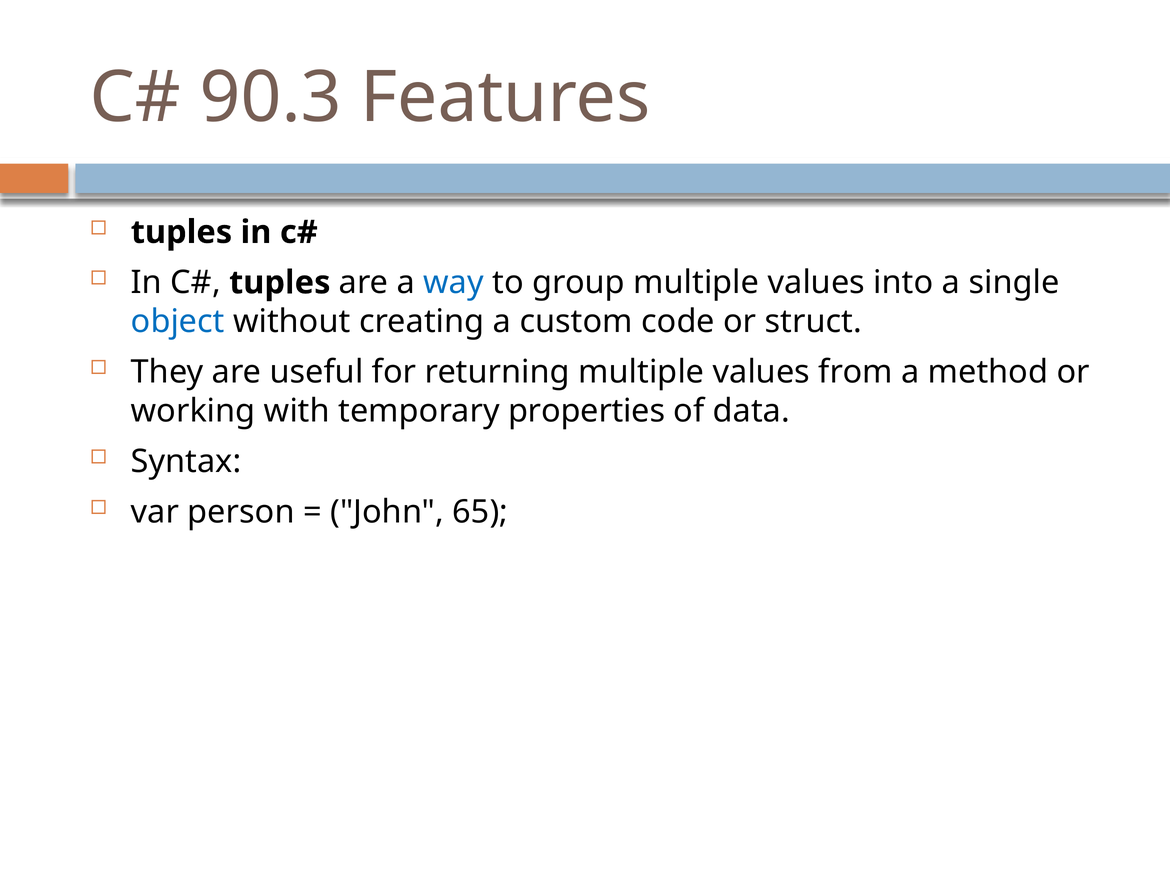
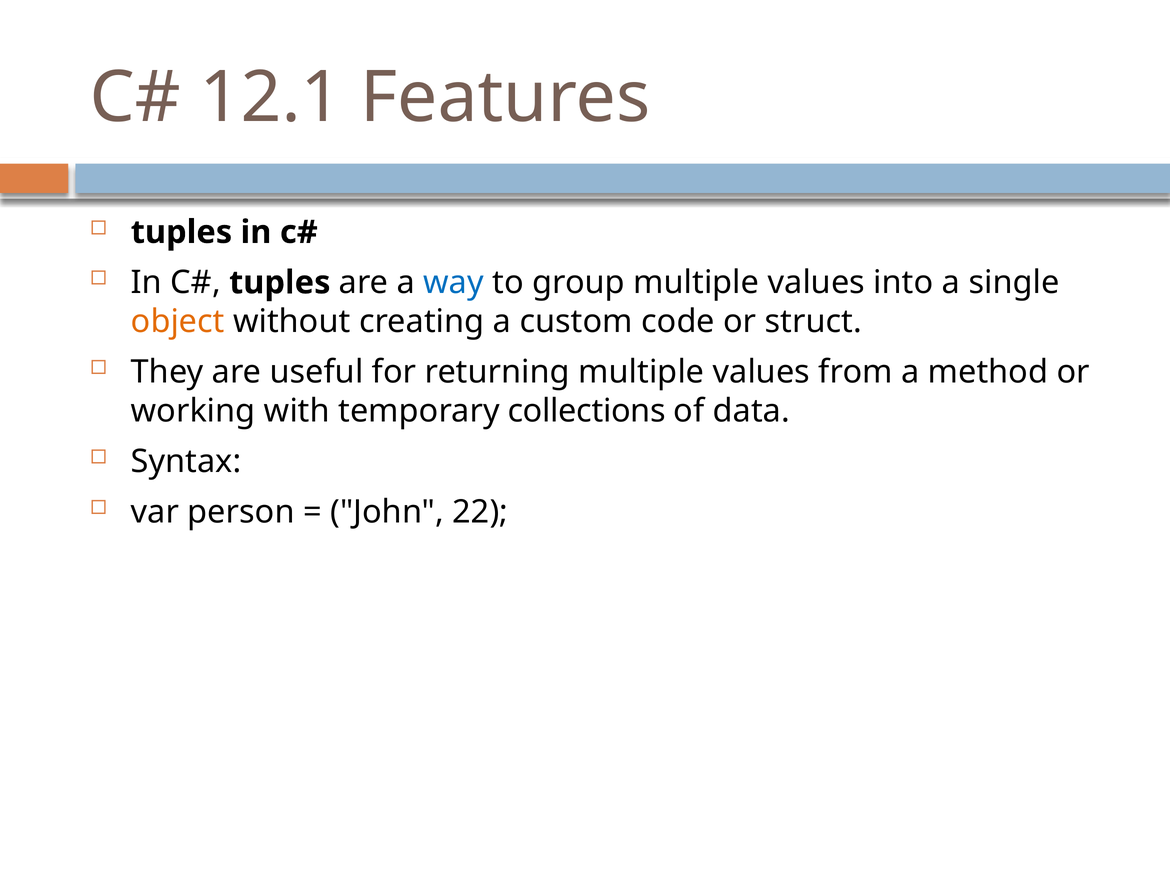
90.3: 90.3 -> 12.1 (271, 98)
object colour: blue -> orange (178, 322)
properties: properties -> collections (587, 411)
65: 65 -> 22 (480, 512)
